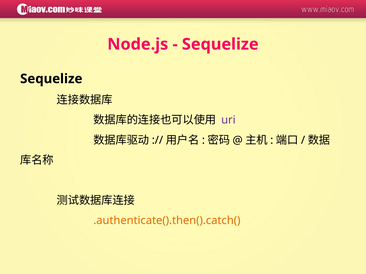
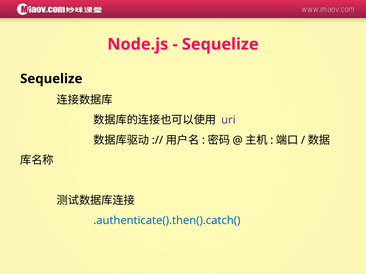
.authenticate().then().catch( colour: orange -> blue (167, 221)
